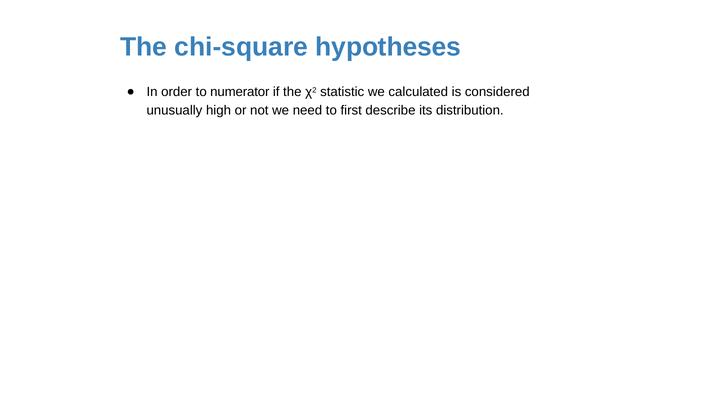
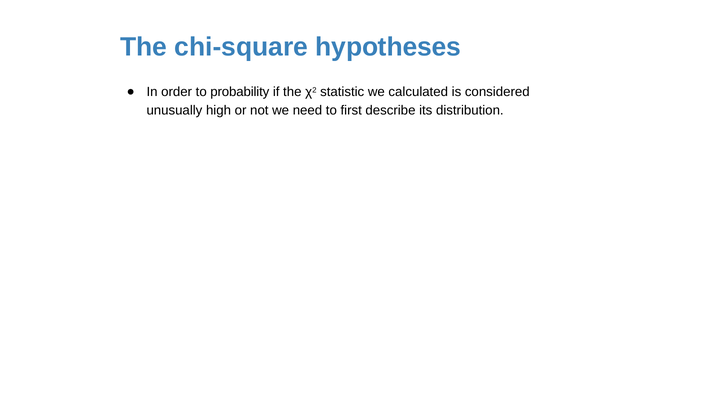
numerator: numerator -> probability (240, 92)
